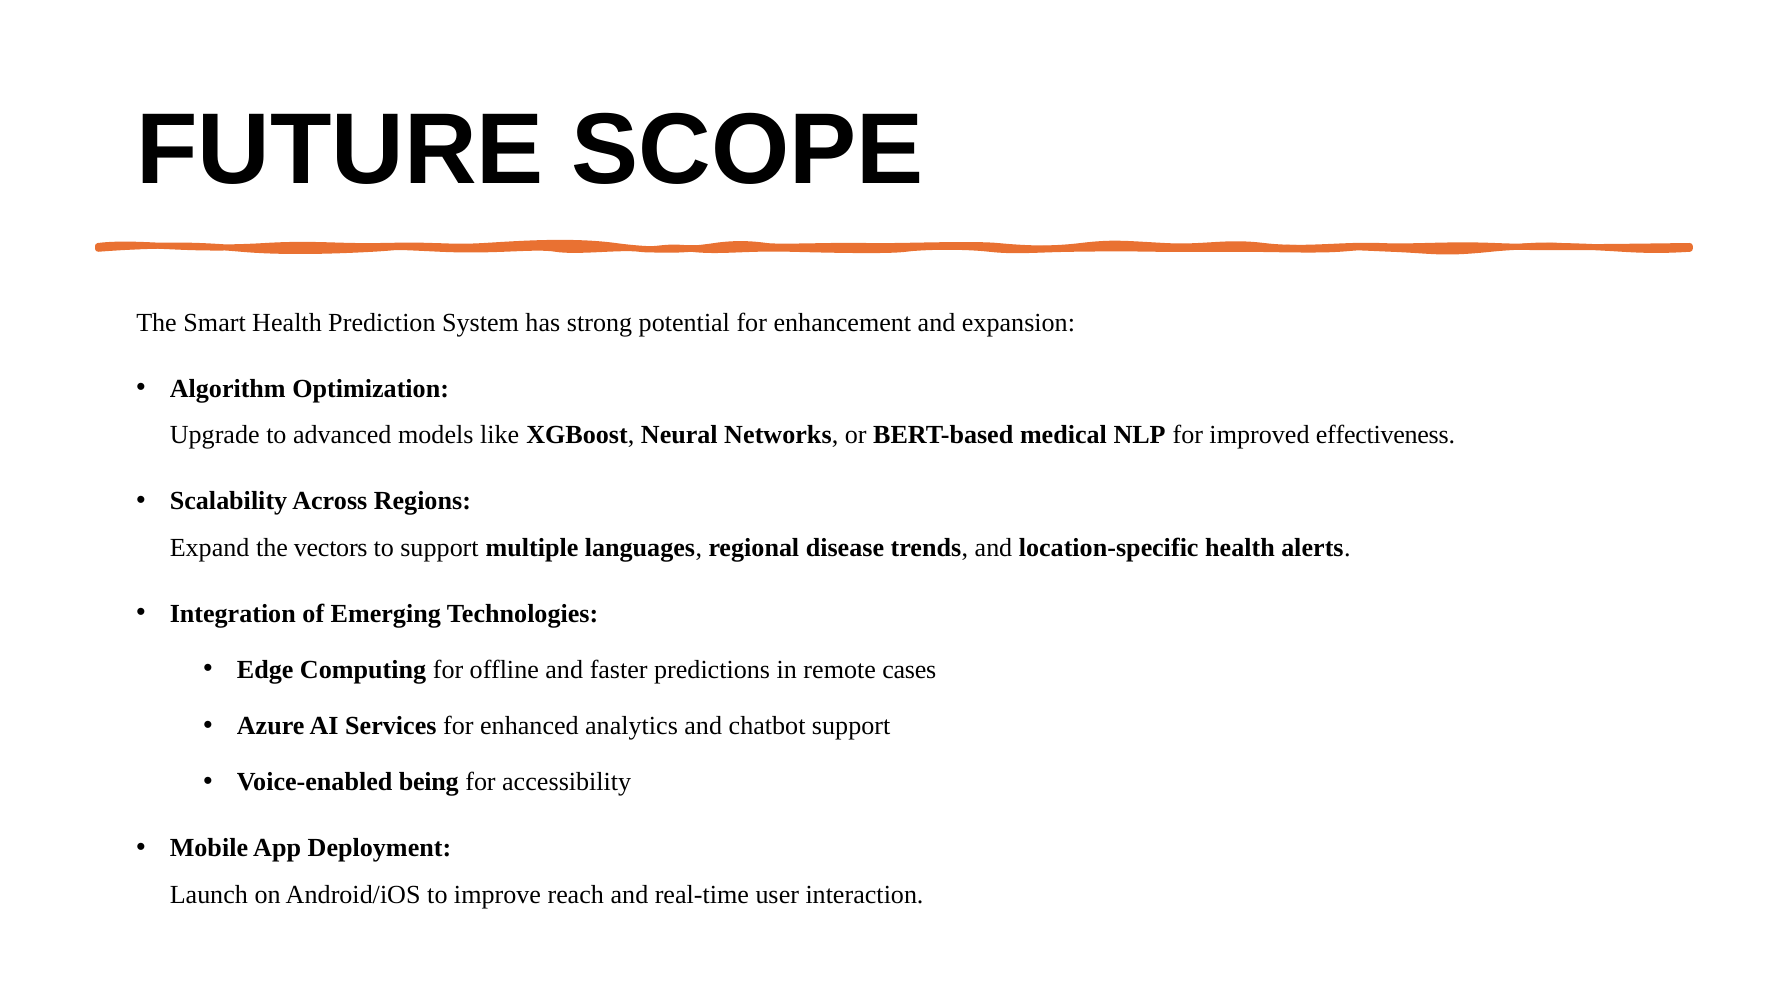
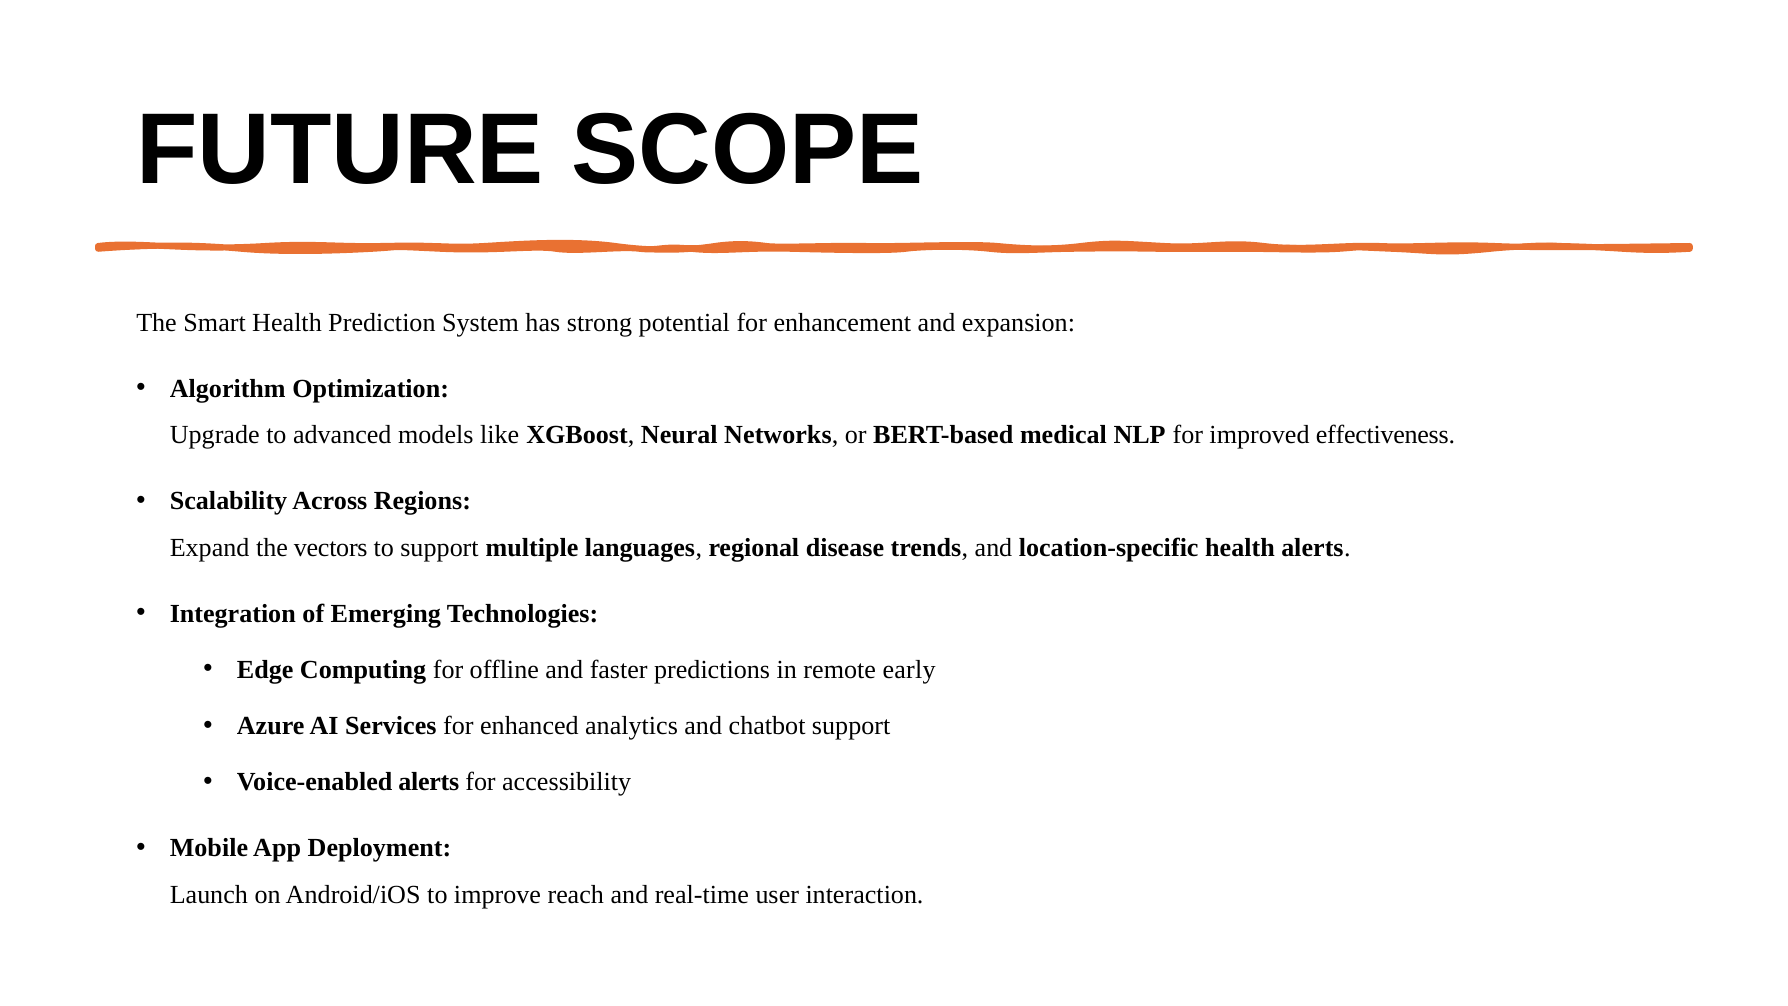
cases: cases -> early (909, 670)
Voice-enabled being: being -> alerts (429, 782)
